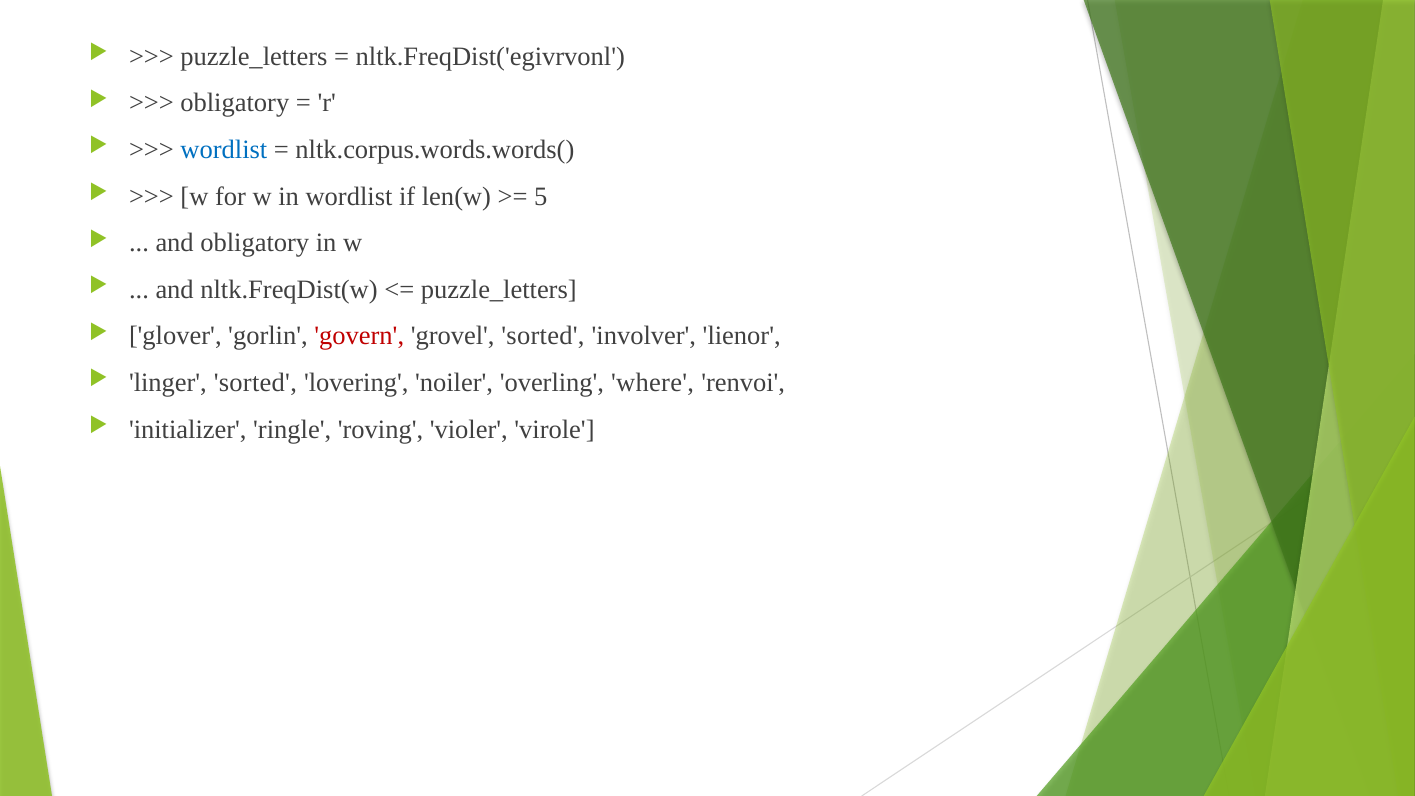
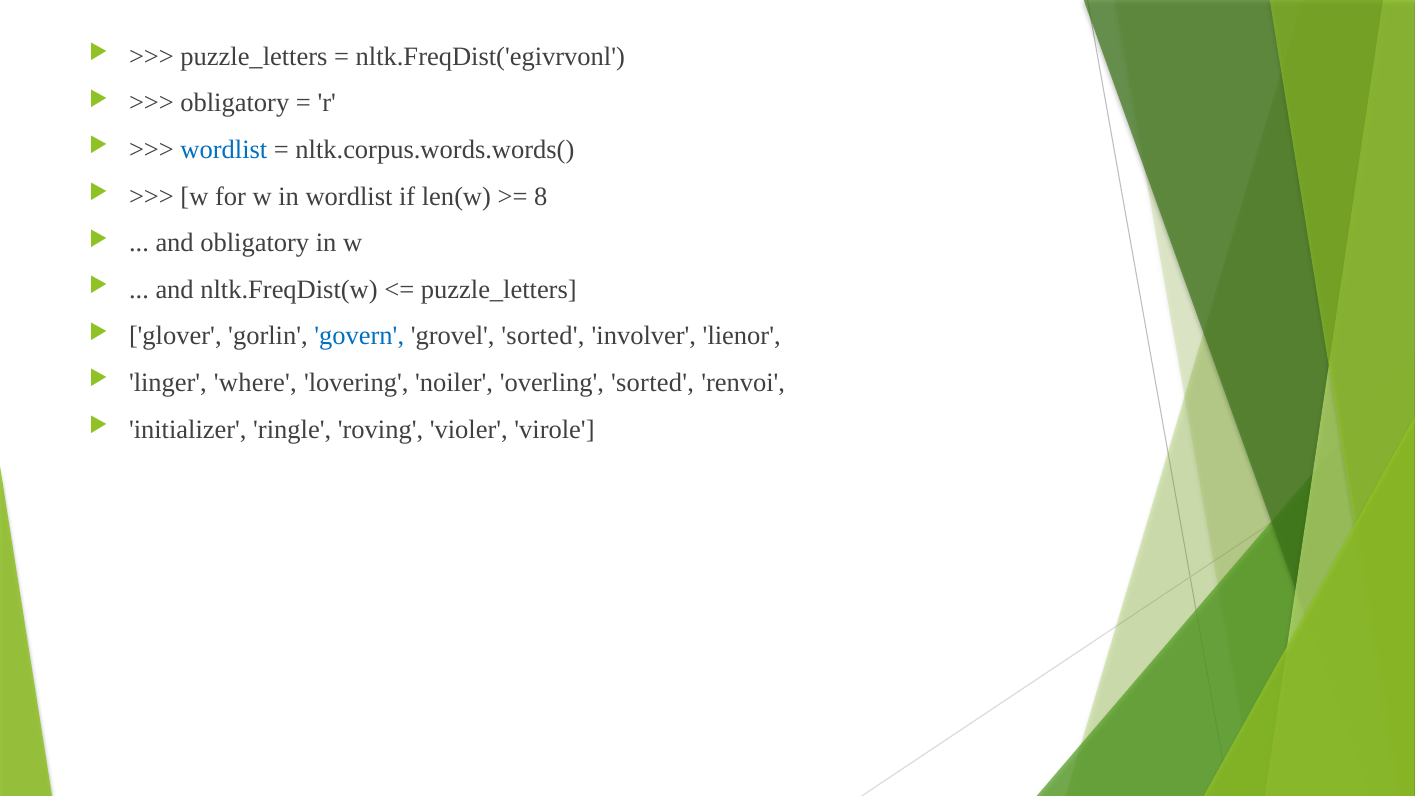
5: 5 -> 8 (541, 196)
govern colour: red -> blue (359, 336)
linger sorted: sorted -> where (255, 383)
overling where: where -> sorted (653, 383)
